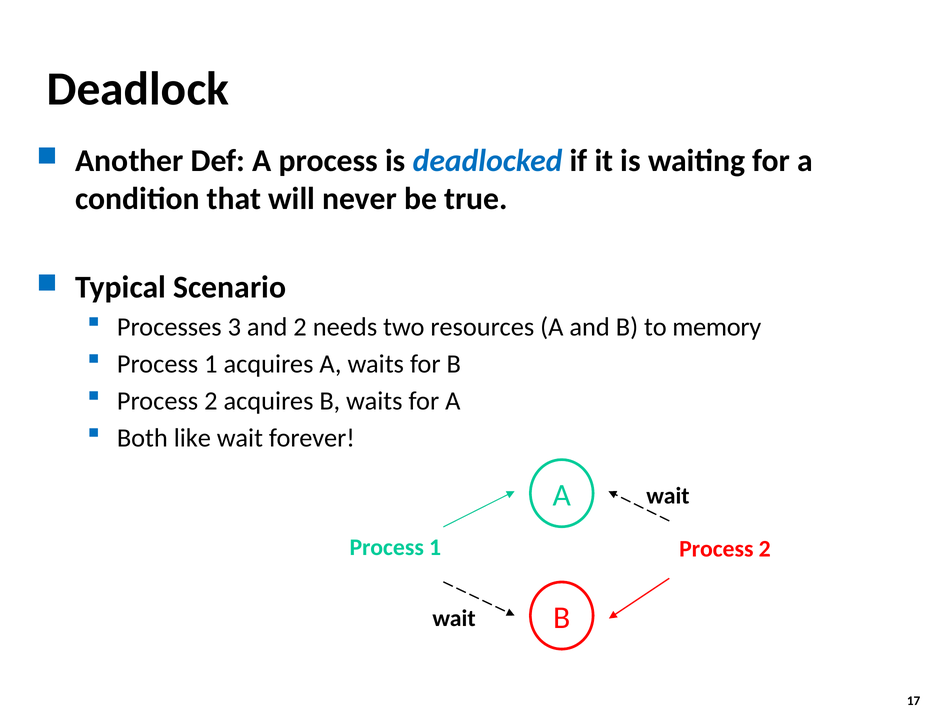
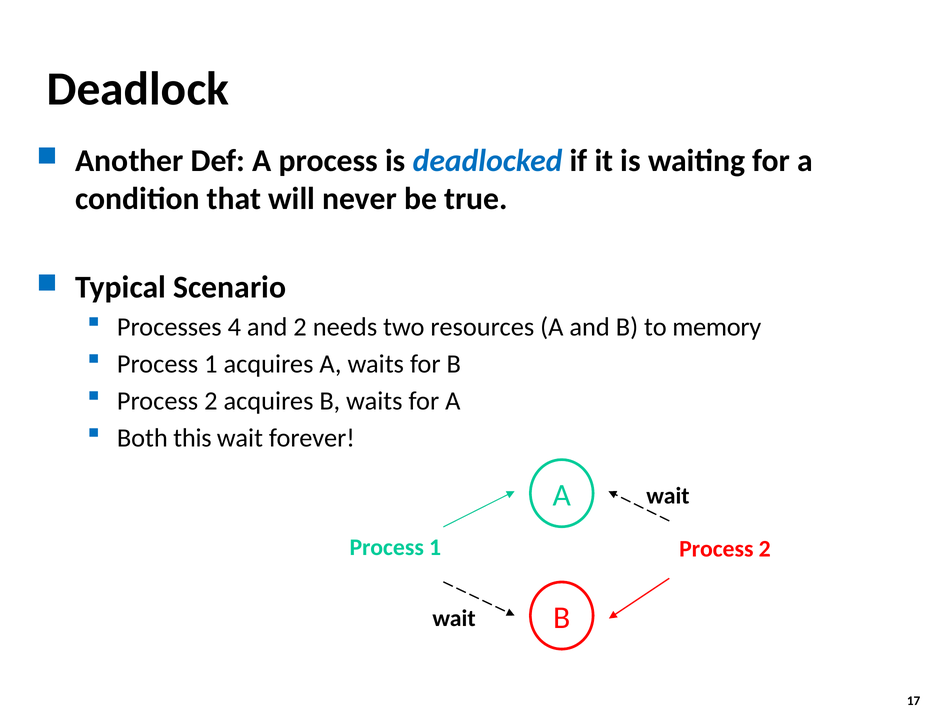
3: 3 -> 4 (234, 327)
like: like -> this (192, 438)
